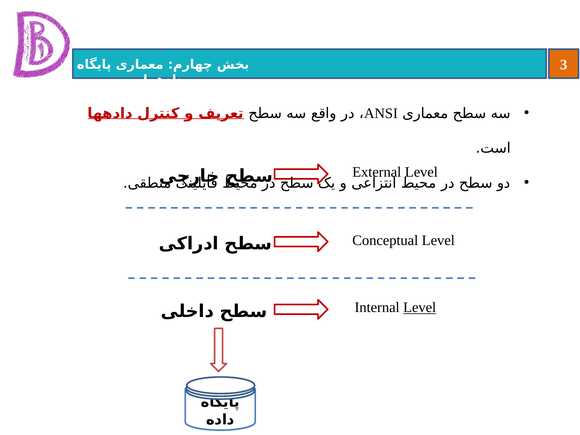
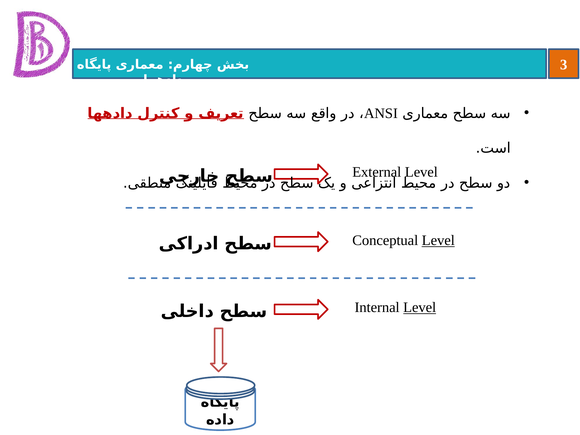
Level underline: none -> present (438, 240)
